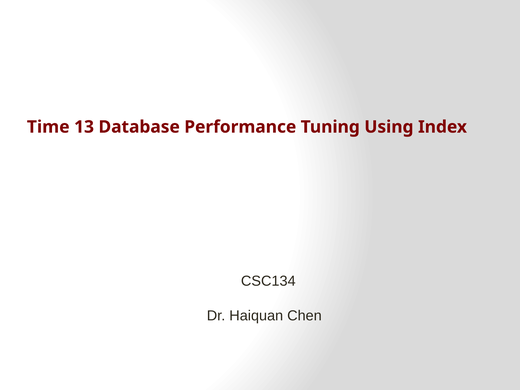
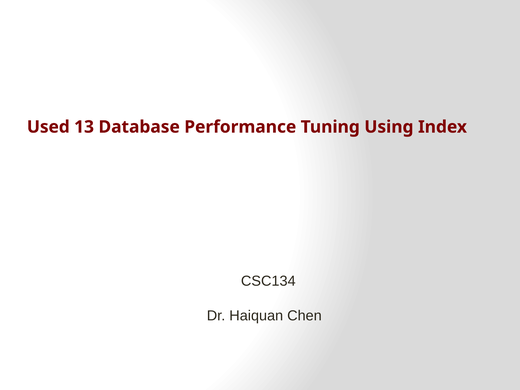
Time: Time -> Used (48, 127)
